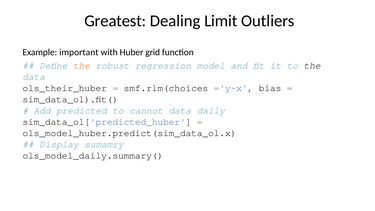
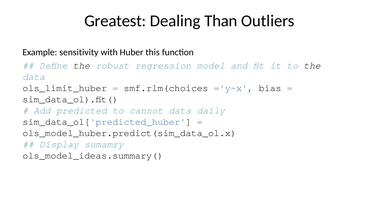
Limit: Limit -> Than (221, 21)
important: important -> sensitivity (79, 52)
grid: grid -> this (153, 52)
the colour: orange -> black (82, 65)
ols_their_huber: ols_their_huber -> ols_limit_huber (65, 88)
ols_model_daily.summary(: ols_model_daily.summary( -> ols_model_ideas.summary( (93, 155)
